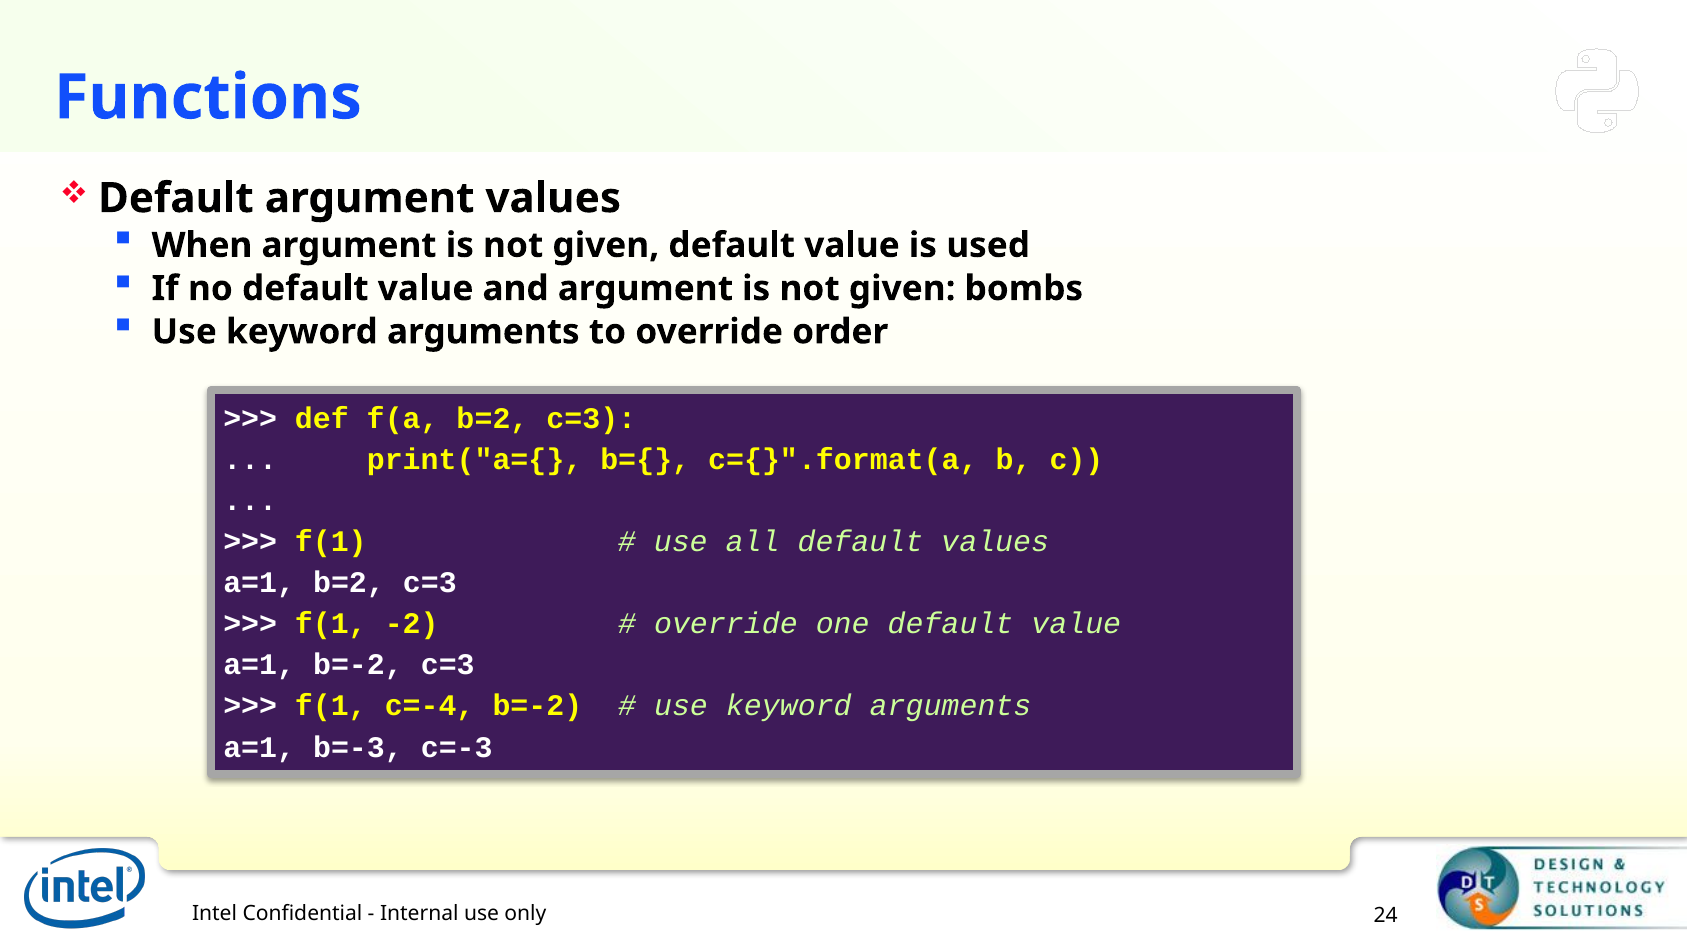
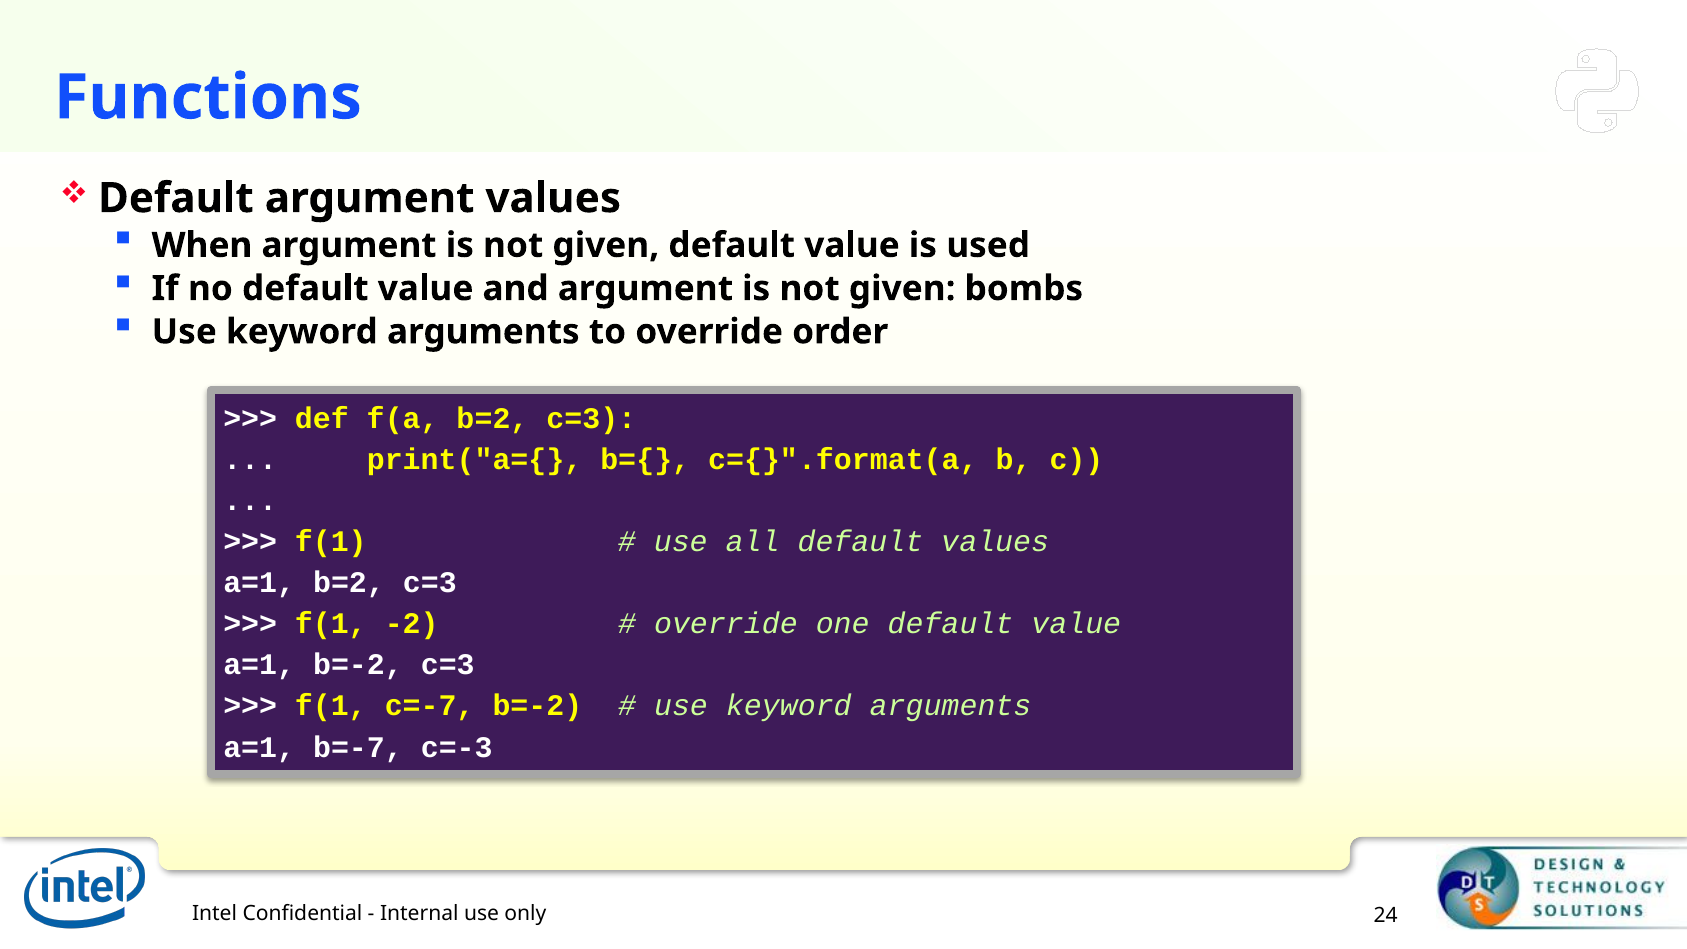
c=-4: c=-4 -> c=-7 (430, 706)
b=-3: b=-3 -> b=-7 (358, 747)
